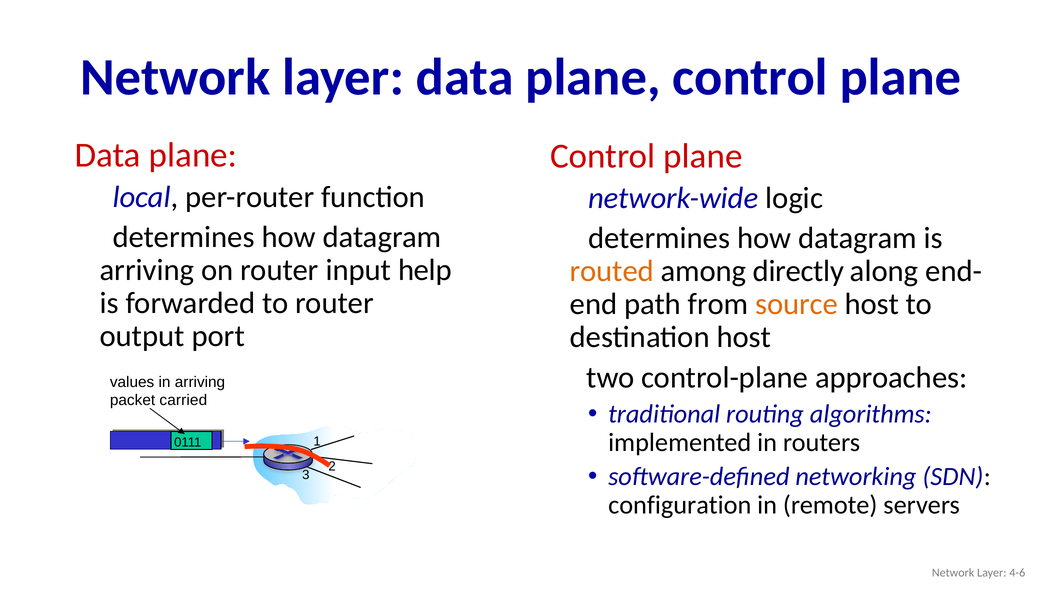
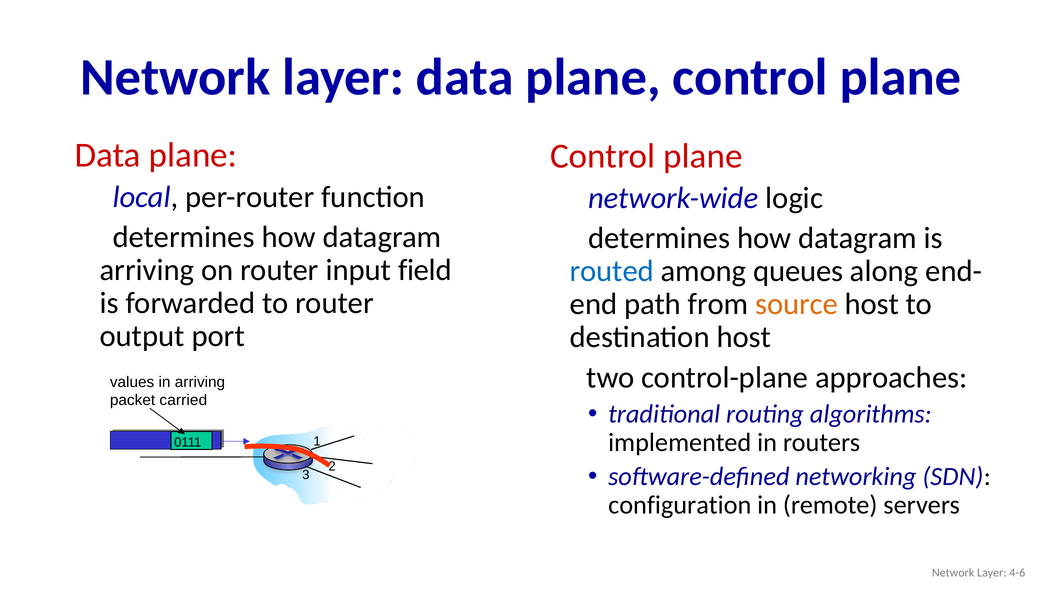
help: help -> field (425, 270)
routed colour: orange -> blue (612, 271)
directly: directly -> queues (798, 271)
